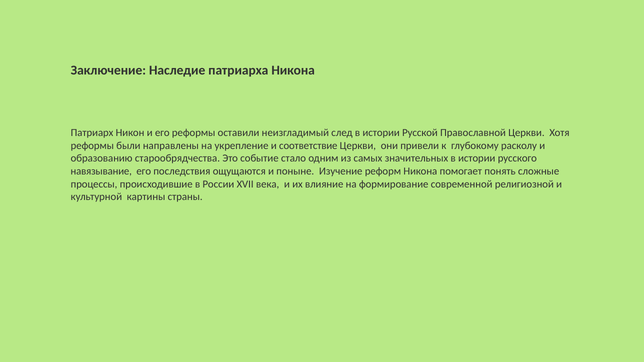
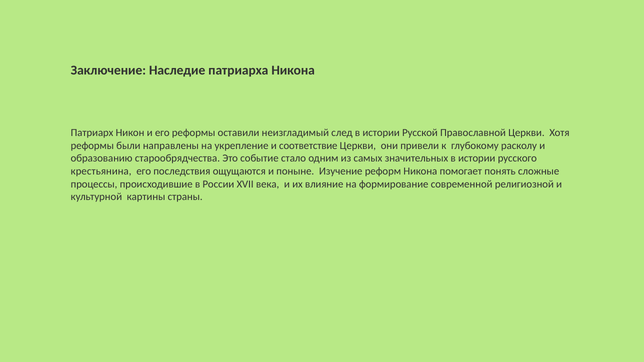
навязывание: навязывание -> крестьянина (101, 171)
